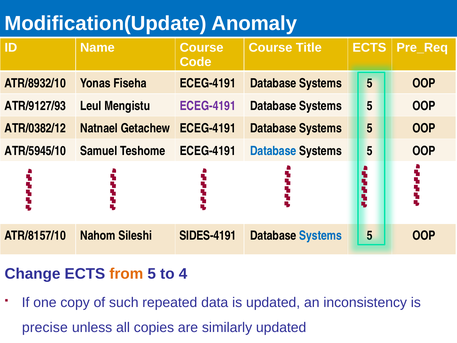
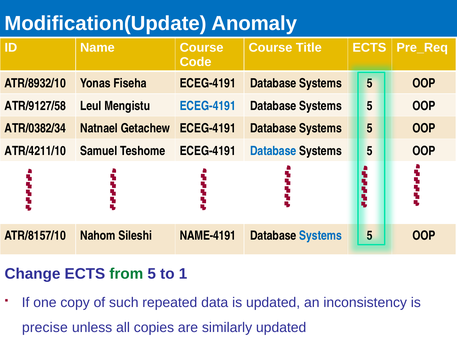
ATR/9127/93: ATR/9127/93 -> ATR/9127/58 (35, 106)
ECEG-4191 colour: purple -> blue (208, 106)
ATR/0382/12: ATR/0382/12 -> ATR/0382/34 (35, 128)
ATR/5945/10: ATR/5945/10 -> ATR/4211/10 (35, 151)
SIDES-4191: SIDES-4191 -> NAME-4191 (208, 236)
from colour: orange -> green (126, 274)
4: 4 -> 1 (183, 274)
